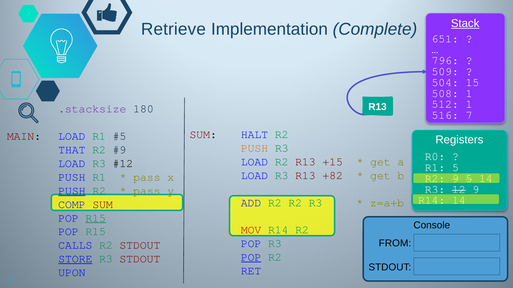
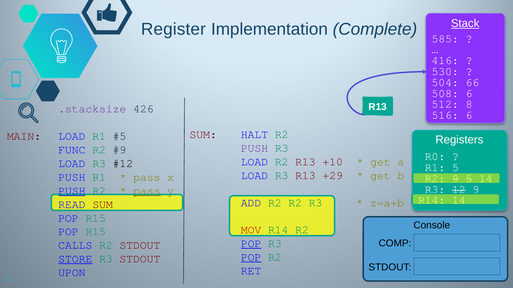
Retrieve: Retrieve -> Register (173, 29)
651: 651 -> 585 (445, 39)
796: 796 -> 416 (445, 61)
509: 509 -> 530 (445, 72)
15: 15 -> 66 (472, 83)
508 1: 1 -> 6 (469, 93)
512 1: 1 -> 8 (469, 104)
180: 180 -> 426 (143, 109)
516 7: 7 -> 6 (469, 115)
PUSH colour: orange -> purple (255, 148)
THAT: THAT -> FUNC (72, 150)
+15: +15 -> +10 (333, 162)
+82: +82 -> +29 (333, 176)
pass underline: none -> present (147, 191)
COMP: COMP -> READ (72, 205)
R15 underline: present -> none (96, 218)
FROM: FROM -> COMP (395, 244)
POP underline: none -> present (251, 244)
